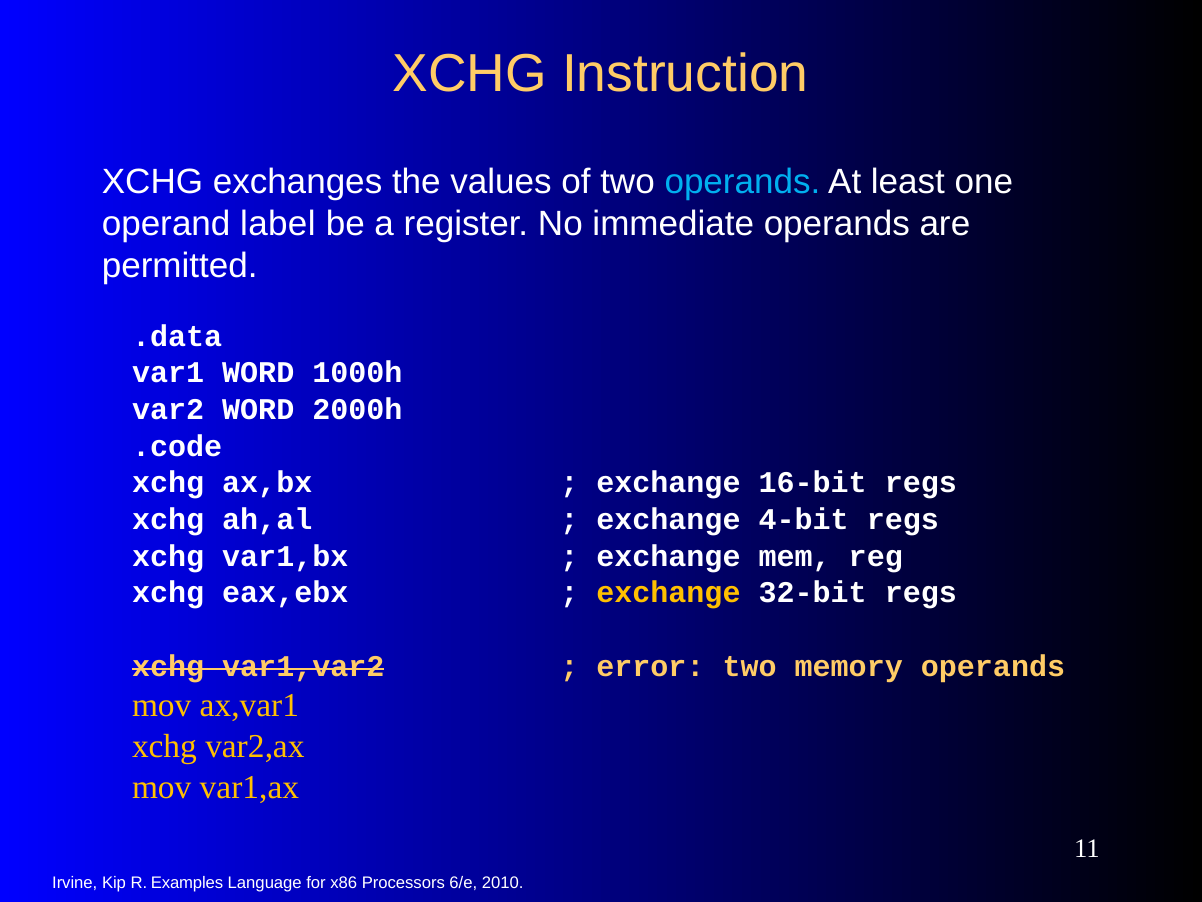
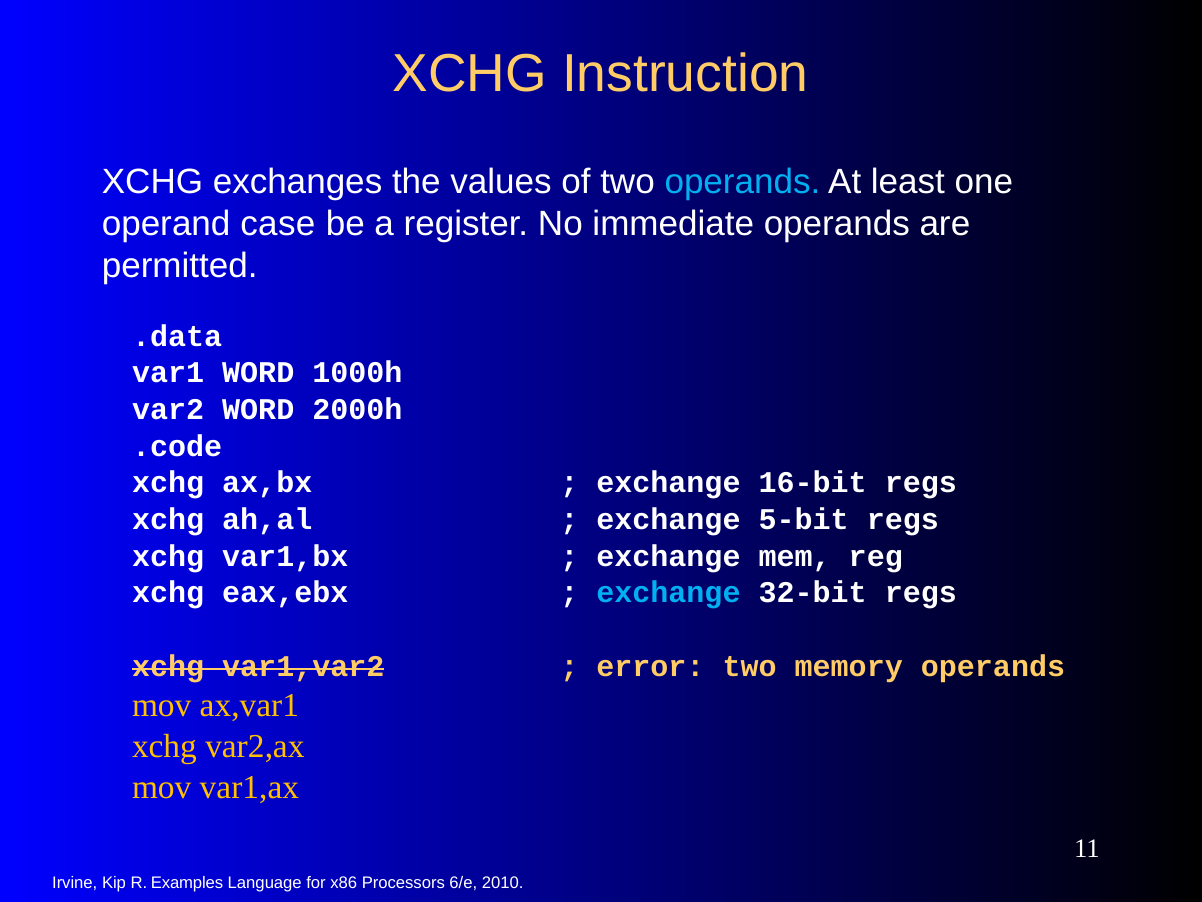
label: label -> case (278, 224)
4-bit: 4-bit -> 5-bit (804, 519)
exchange colour: yellow -> light blue (668, 593)
